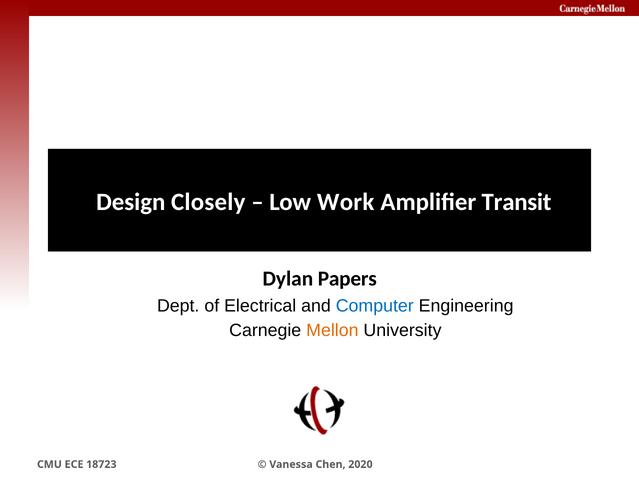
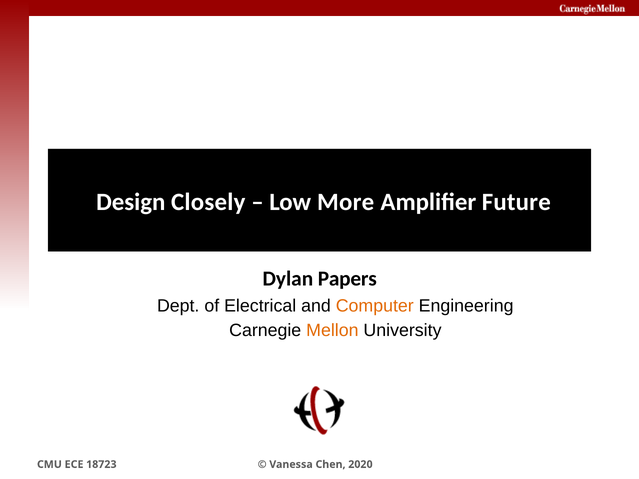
Work: Work -> More (346, 202)
Transit: Transit -> Future (516, 202)
Computer colour: blue -> orange (375, 306)
